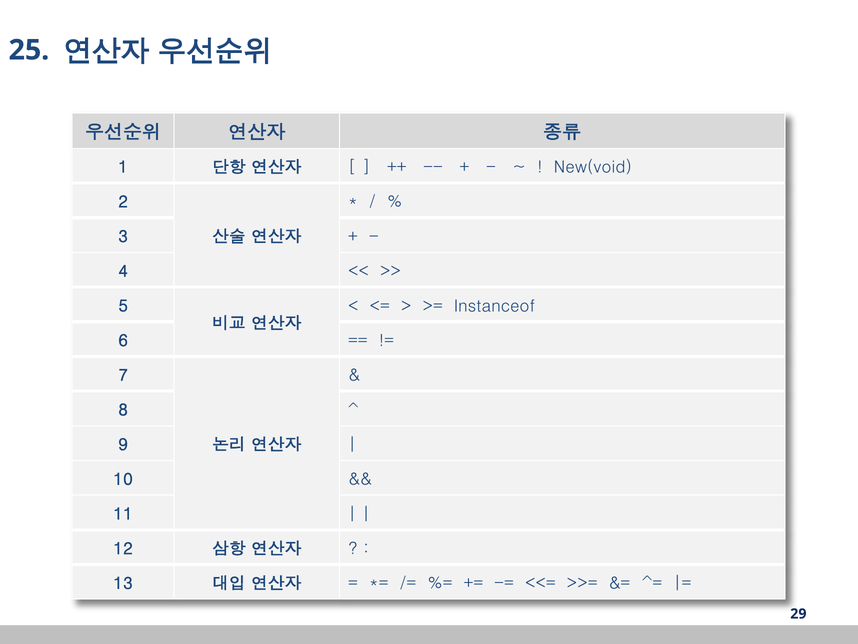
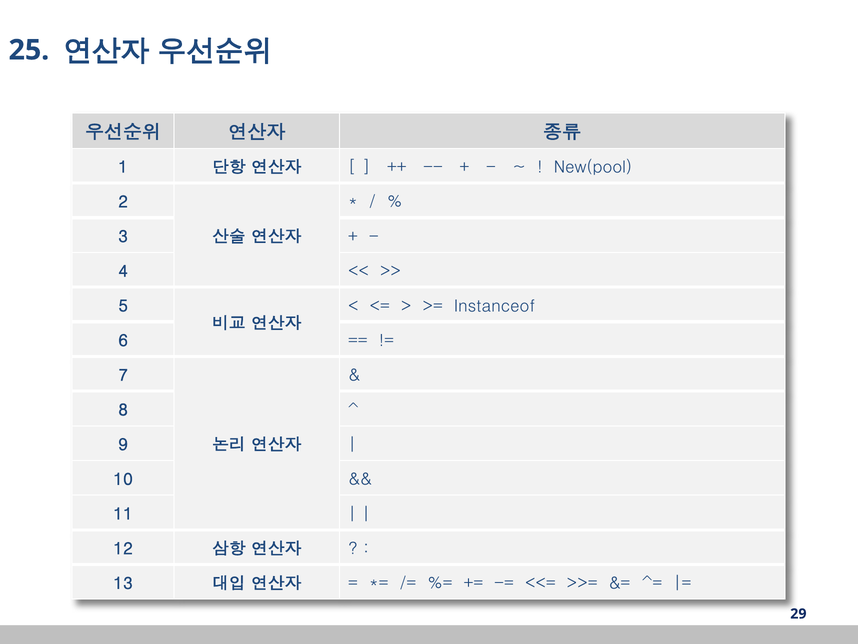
New(void: New(void -> New(pool (593, 167)
